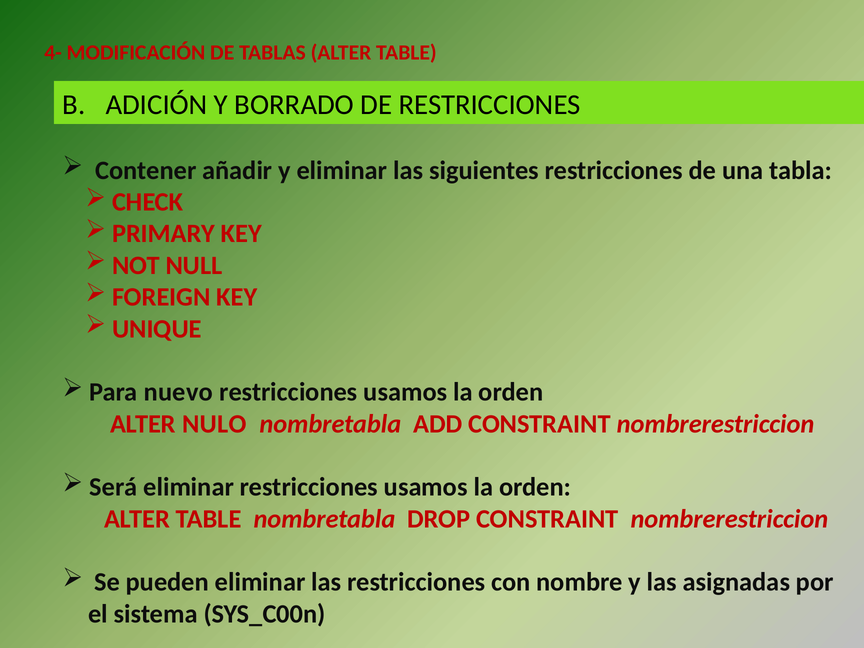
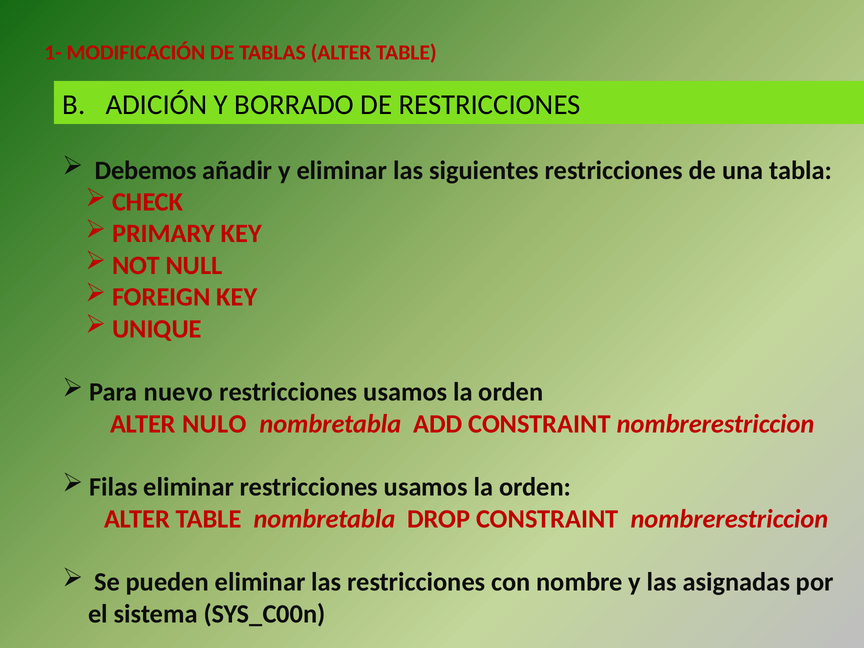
4-: 4- -> 1- (53, 52)
Contener: Contener -> Debemos (146, 170)
Será: Será -> Filas (113, 487)
